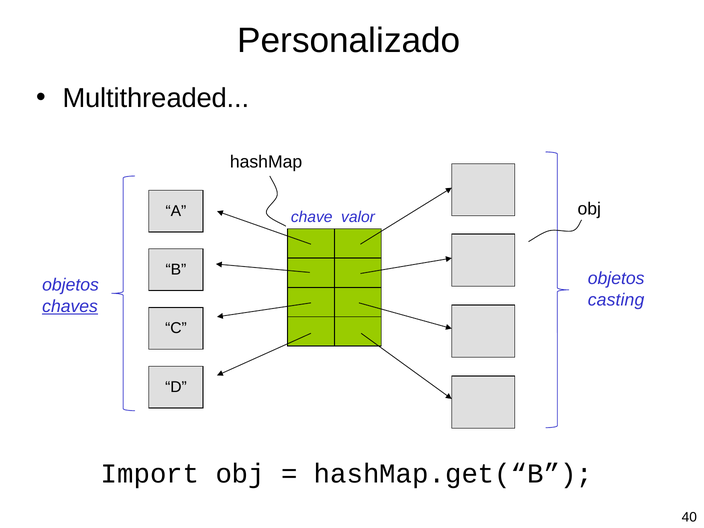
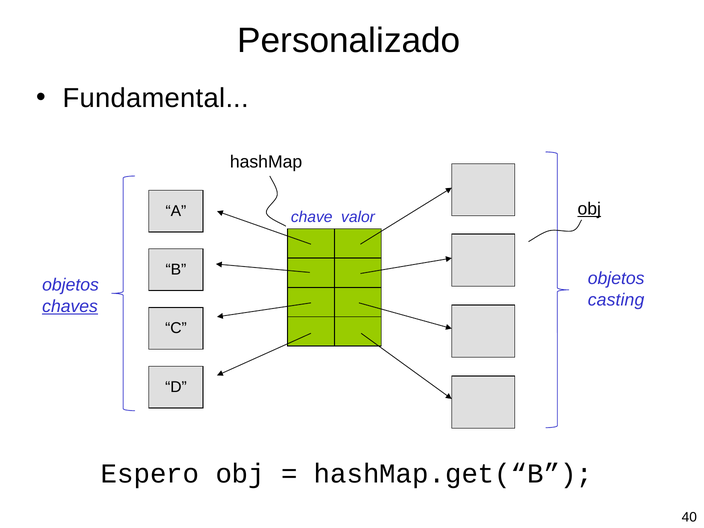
Multithreaded: Multithreaded -> Fundamental (156, 98)
obj underline: none -> present (589, 209)
Import: Import -> Espero (150, 473)
